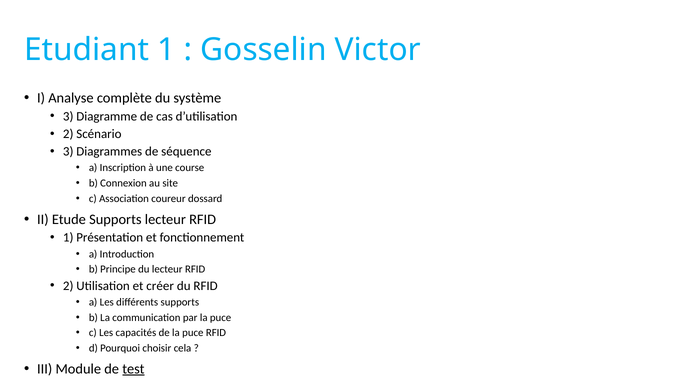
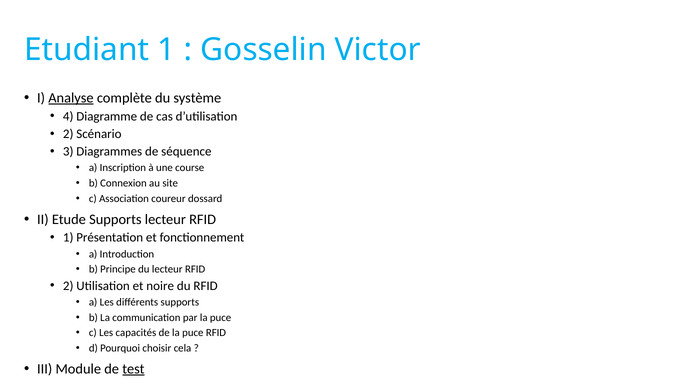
Analyse underline: none -> present (71, 98)
3: 3 -> 4 (68, 116)
créer: créer -> noire (160, 286)
